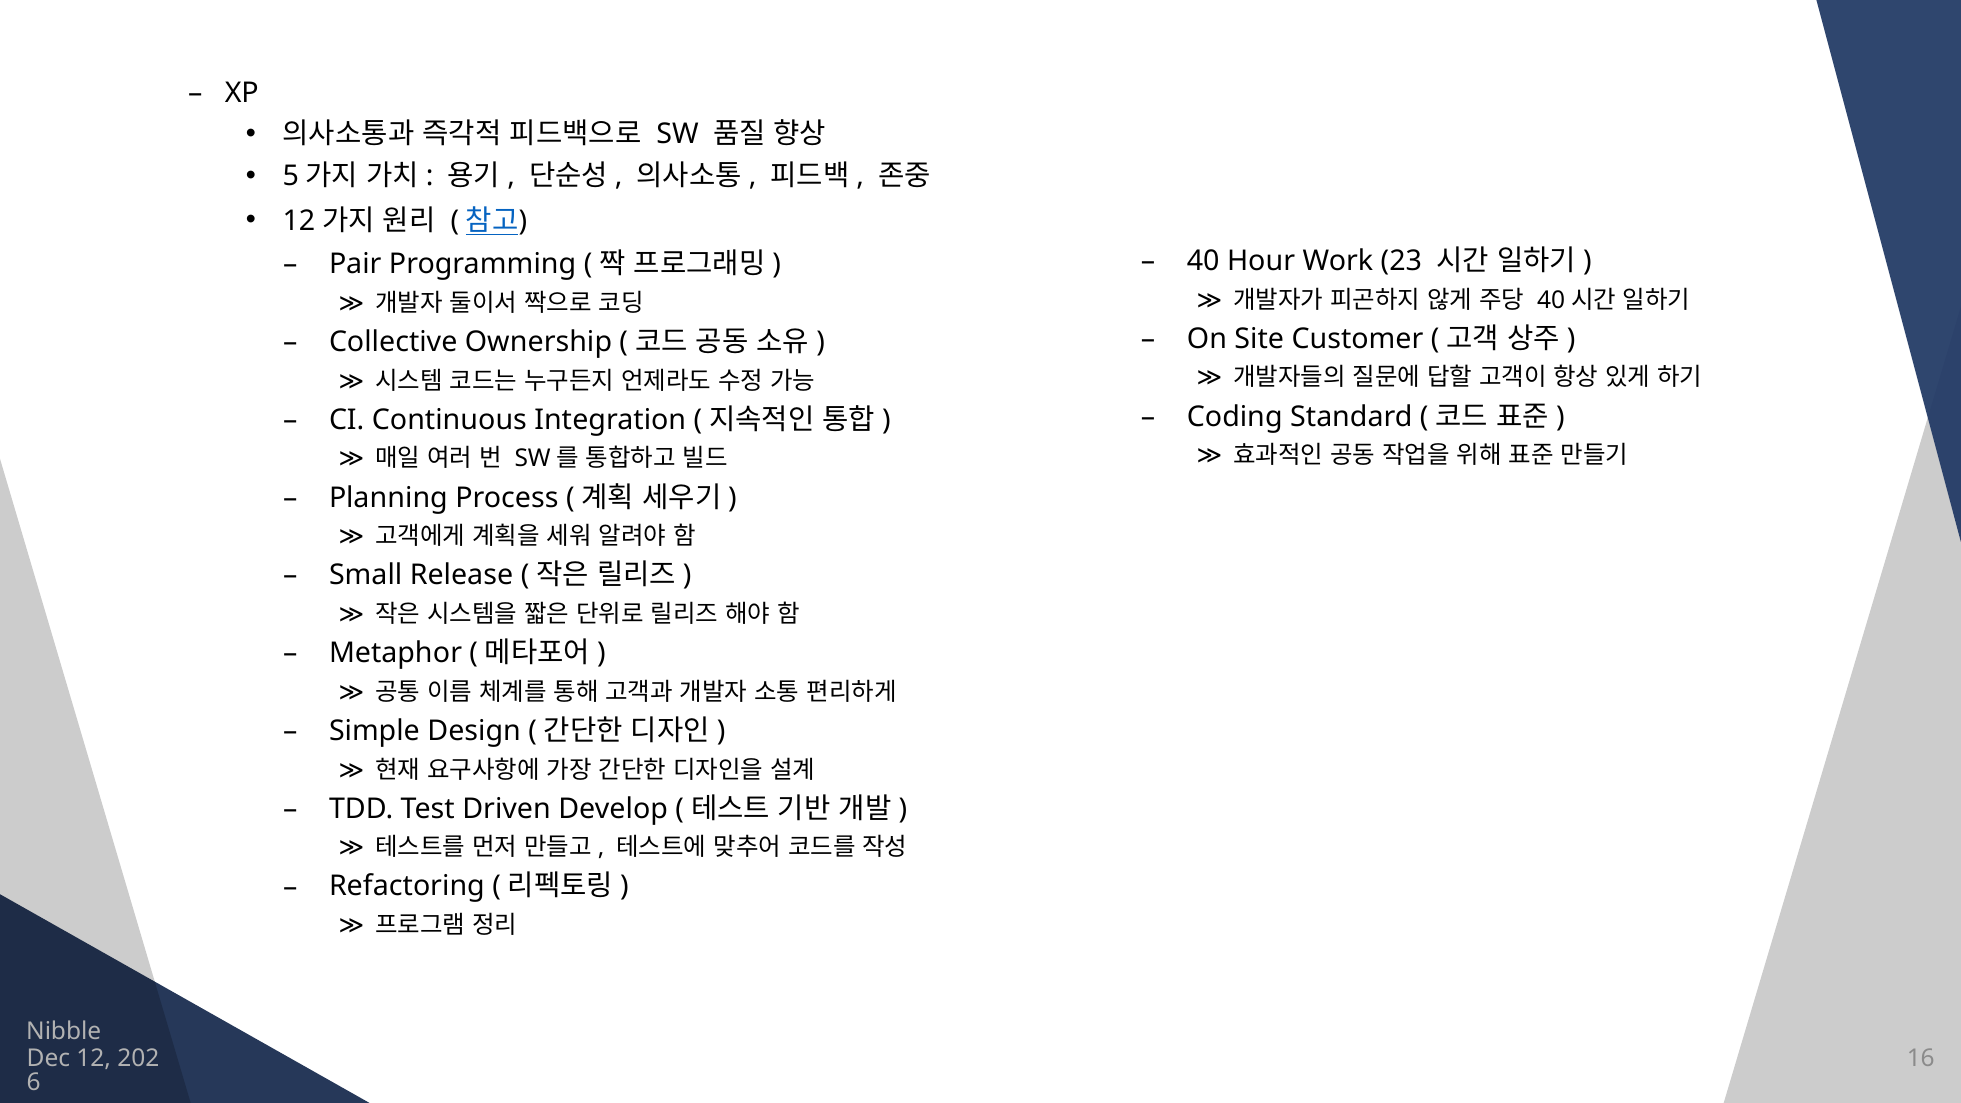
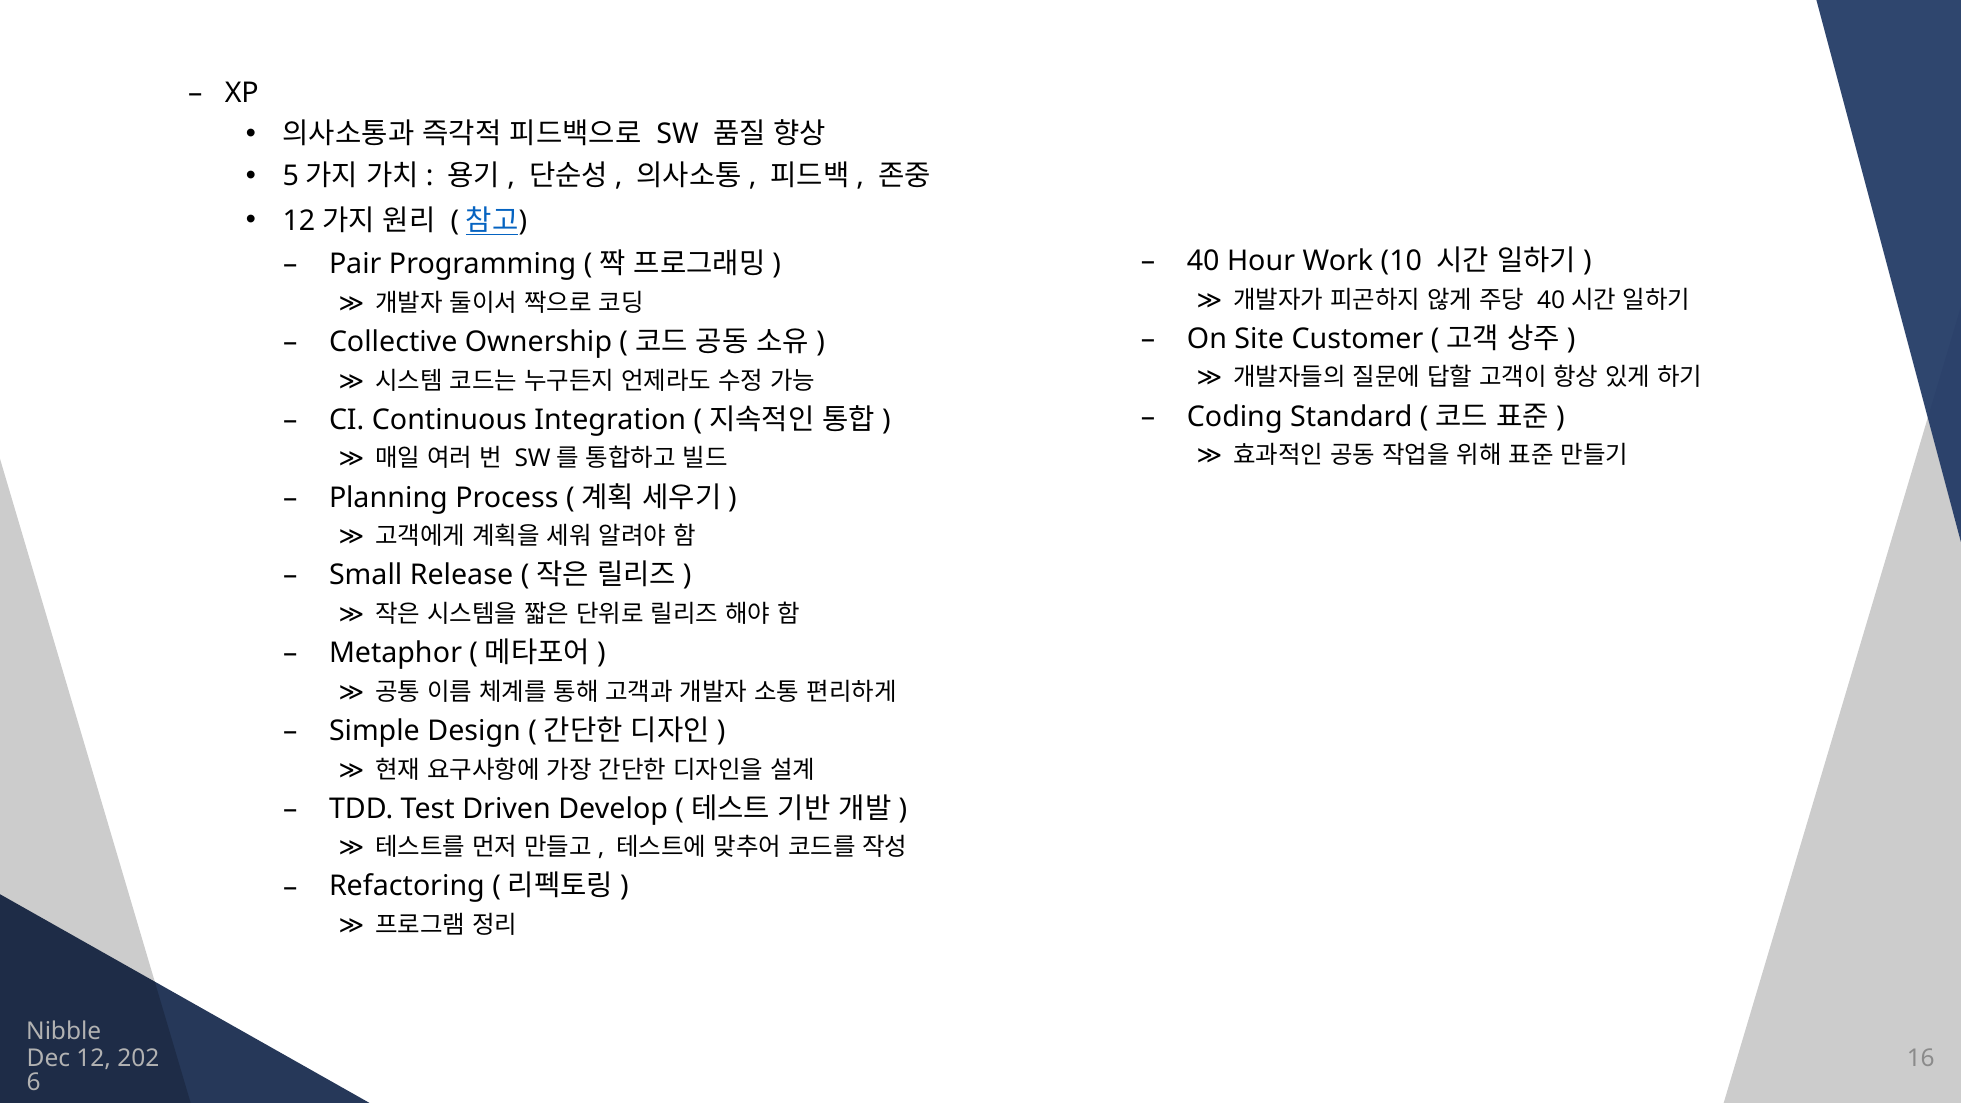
23: 23 -> 10 (1401, 261)
